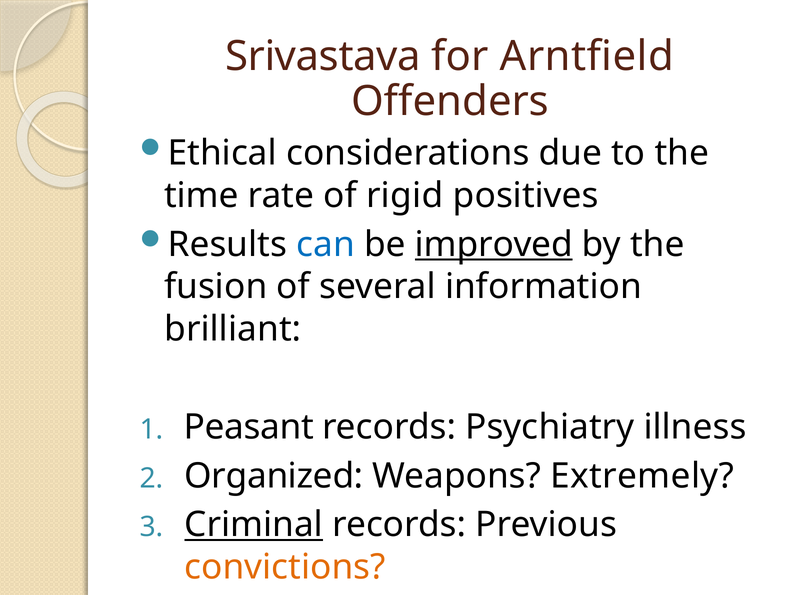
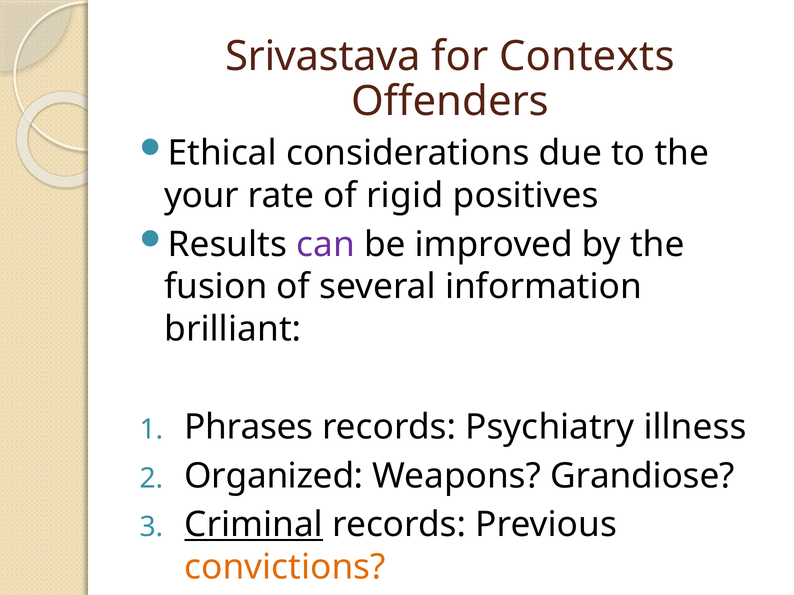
Arntfield: Arntfield -> Contexts (587, 56)
time: time -> your (202, 196)
can colour: blue -> purple (326, 245)
improved underline: present -> none (494, 245)
Peasant: Peasant -> Phrases (249, 427)
Extremely: Extremely -> Grandiose (642, 476)
